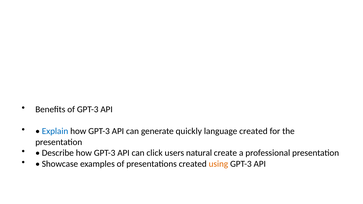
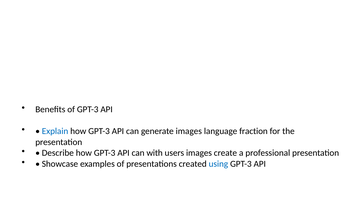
generate quickly: quickly -> images (189, 131)
language created: created -> fraction (253, 131)
click: click -> with (155, 153)
users natural: natural -> images (199, 153)
using colour: orange -> blue (218, 164)
